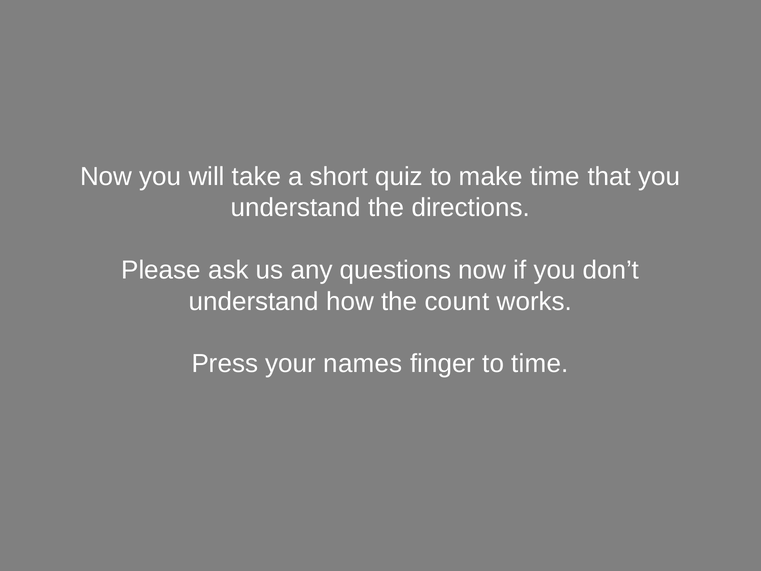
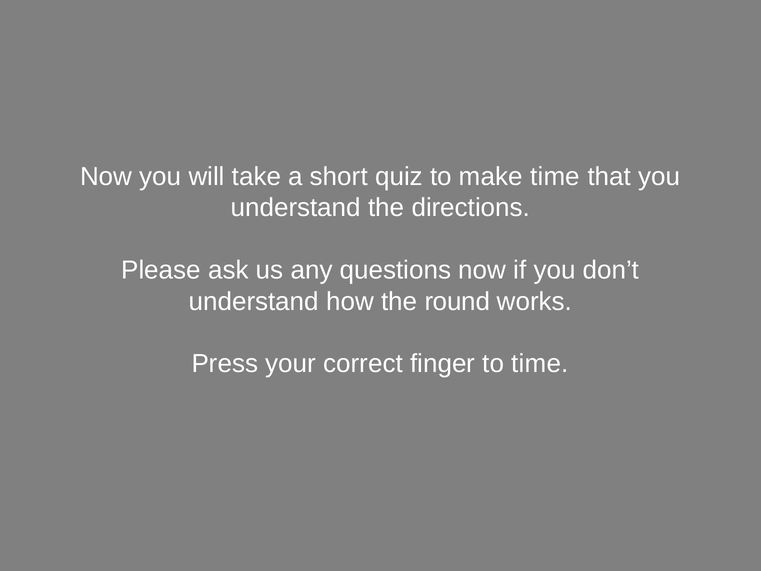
count: count -> round (457, 301)
names: names -> correct (363, 364)
